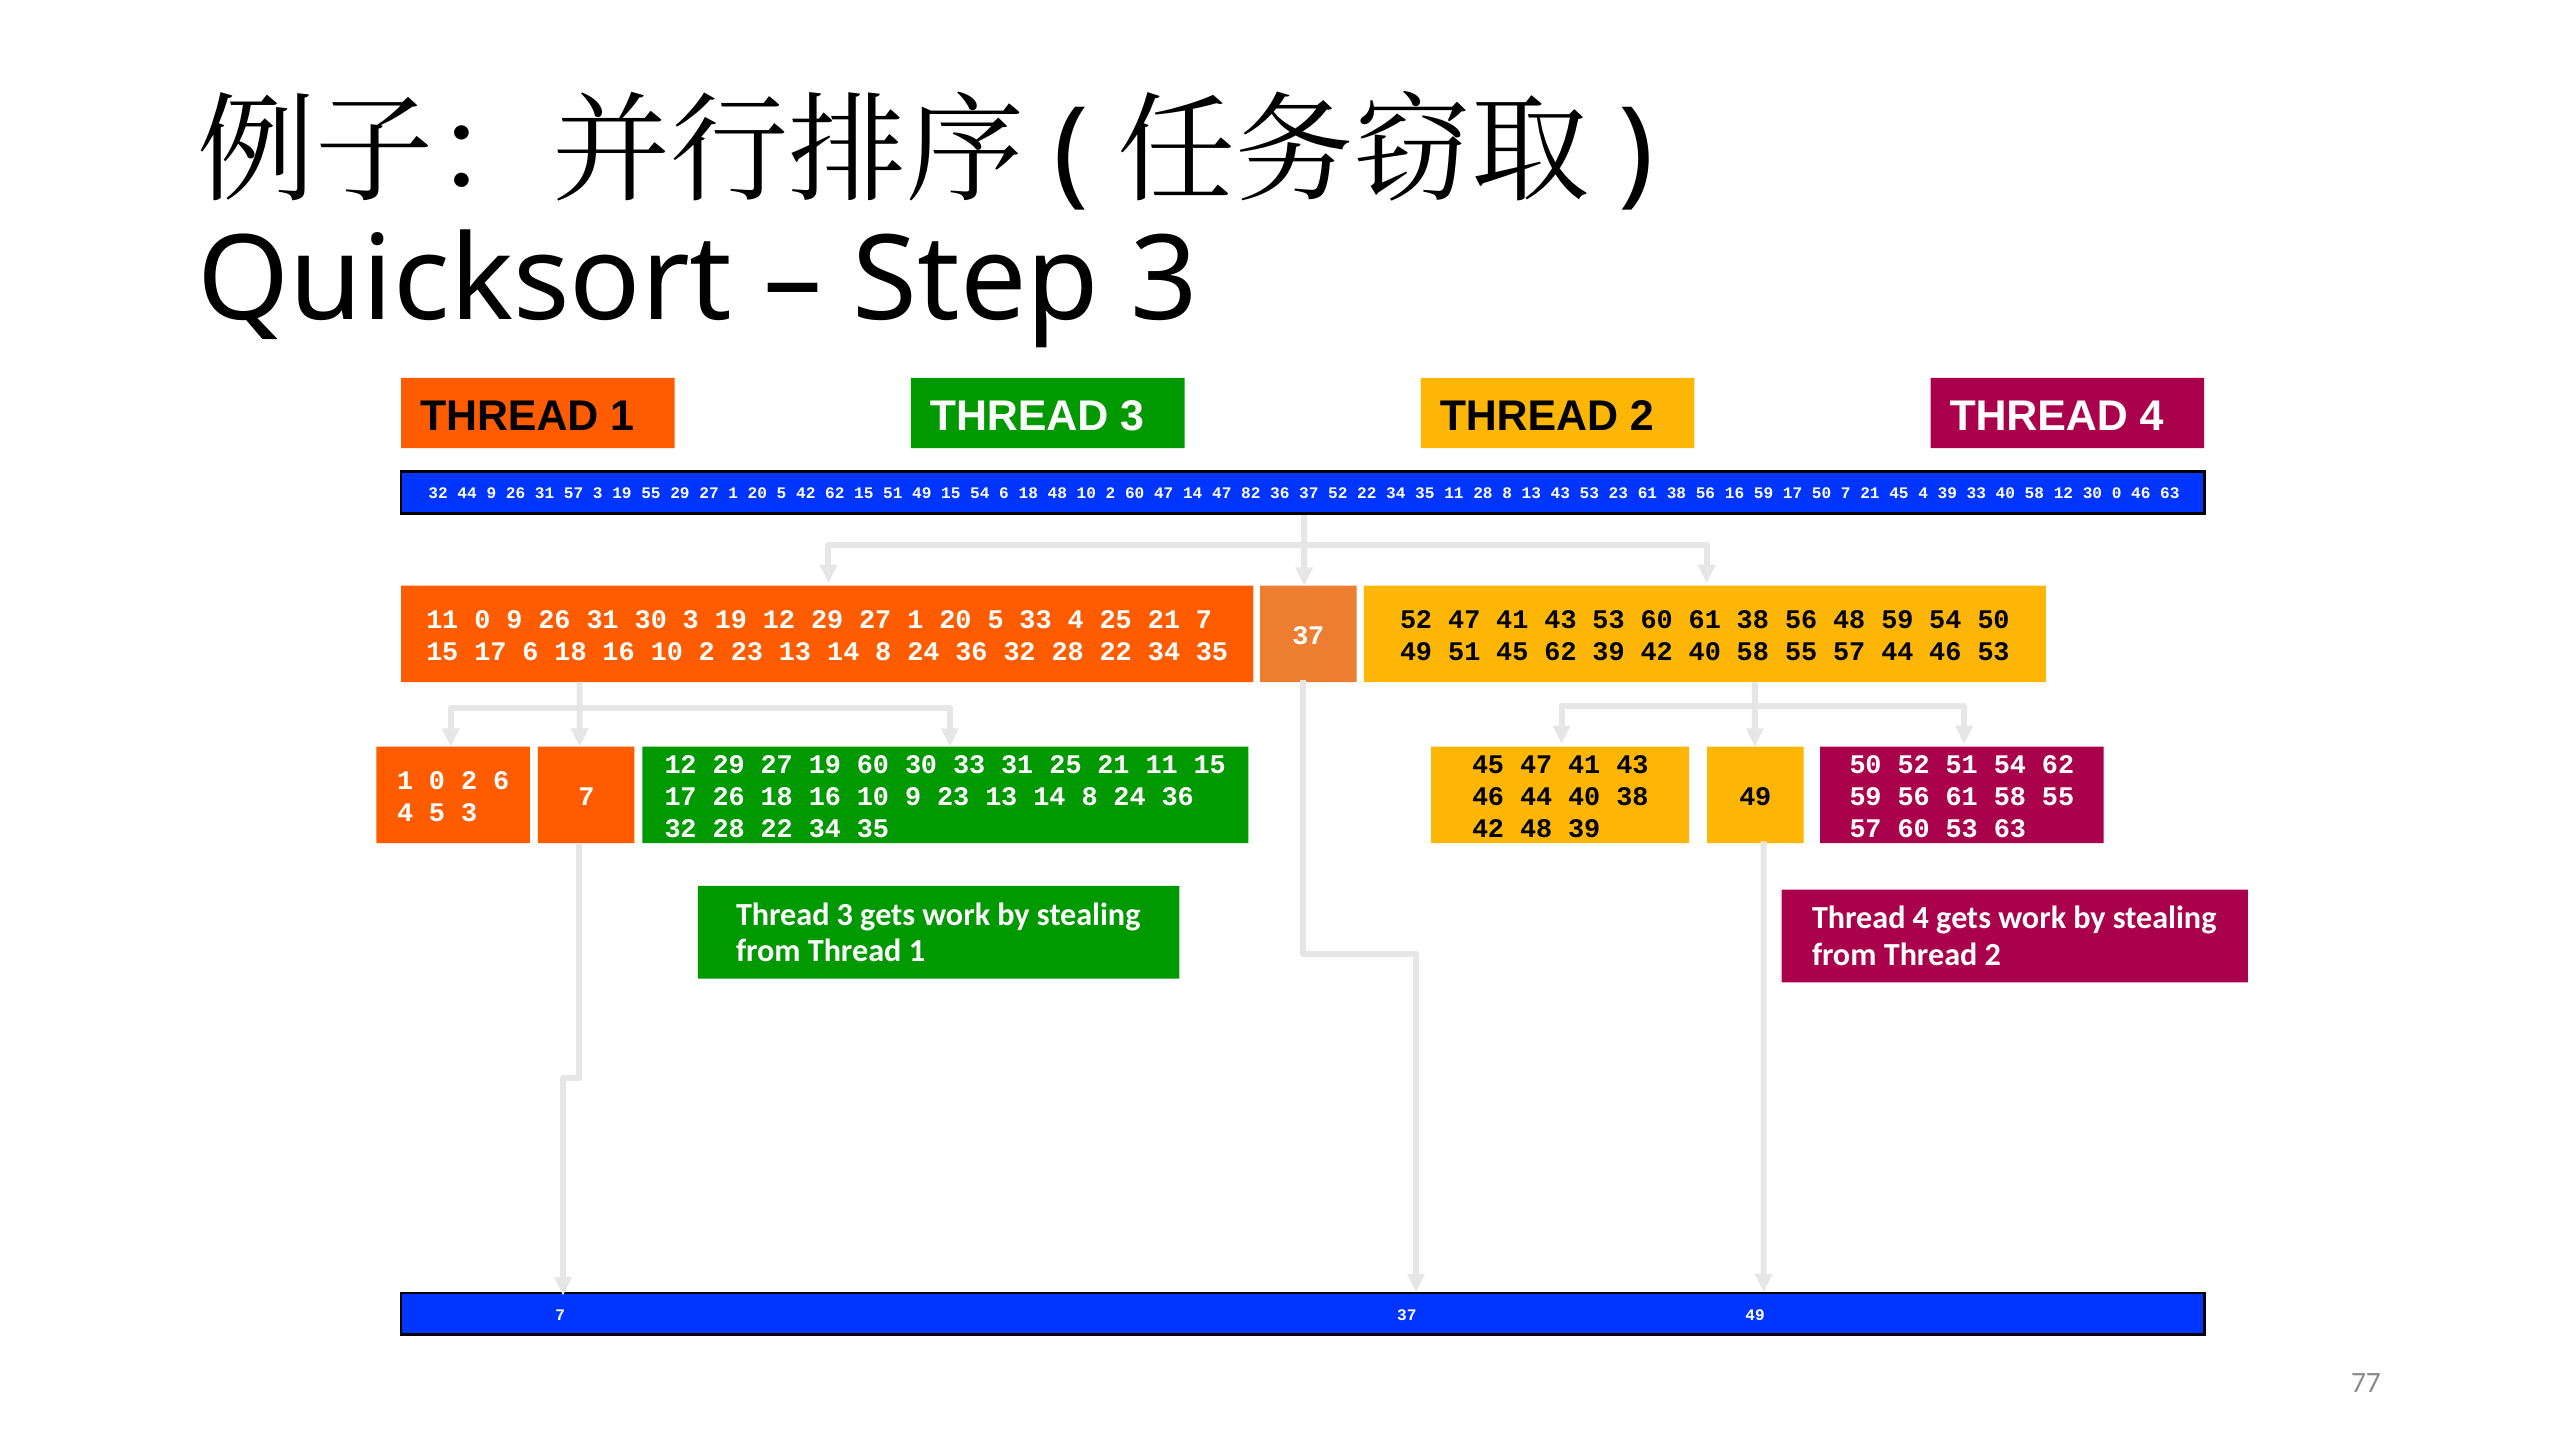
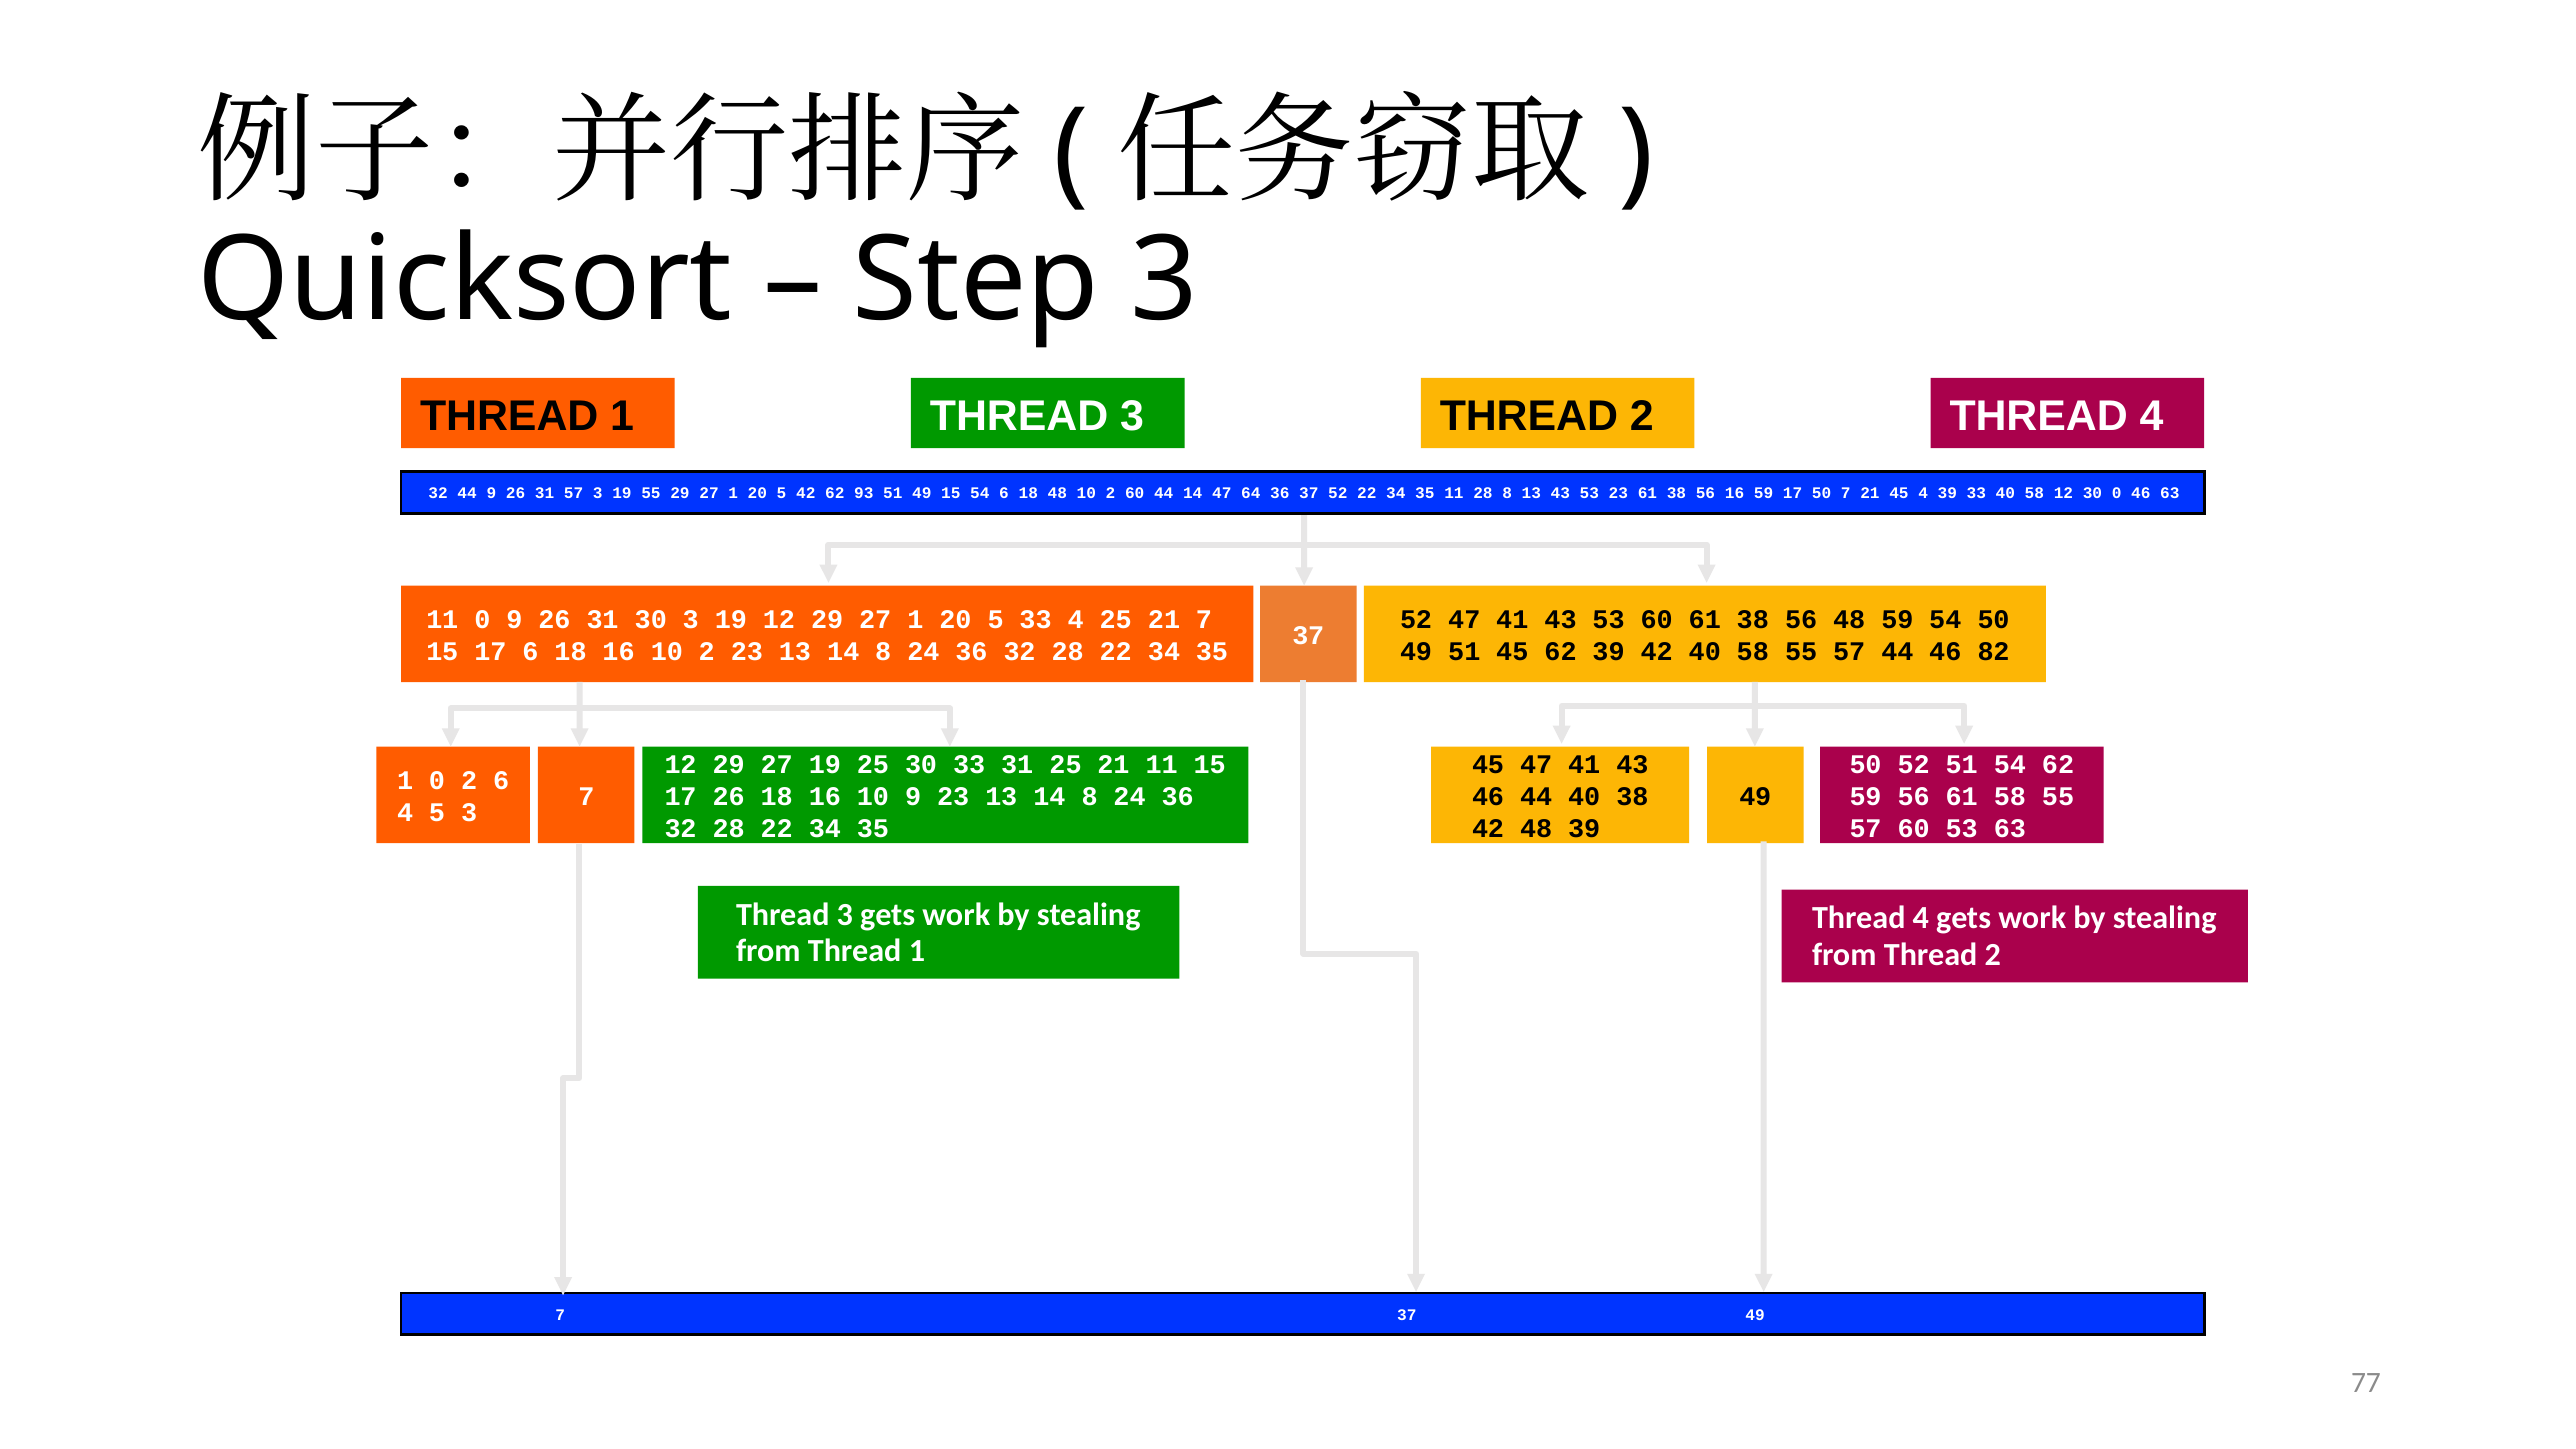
62 15: 15 -> 93 (864, 494)
60 47: 47 -> 44 (1164, 494)
82: 82 -> 64 (1251, 494)
46 53: 53 -> 82 (1994, 652)
19 60: 60 -> 25 (873, 765)
